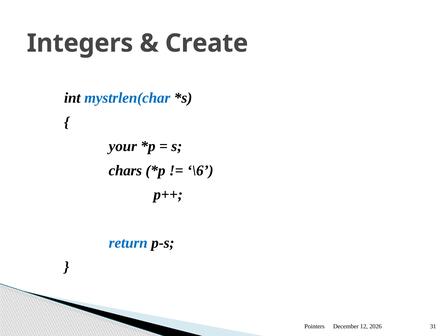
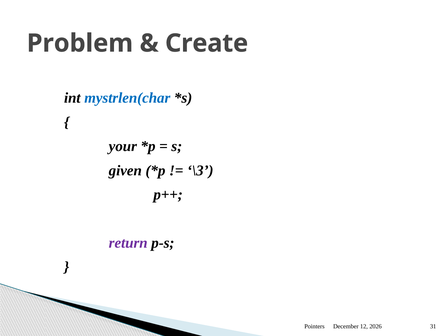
Integers: Integers -> Problem (80, 43)
chars: chars -> given (125, 170)
\6: \6 -> \3 (200, 170)
return colour: blue -> purple (128, 242)
